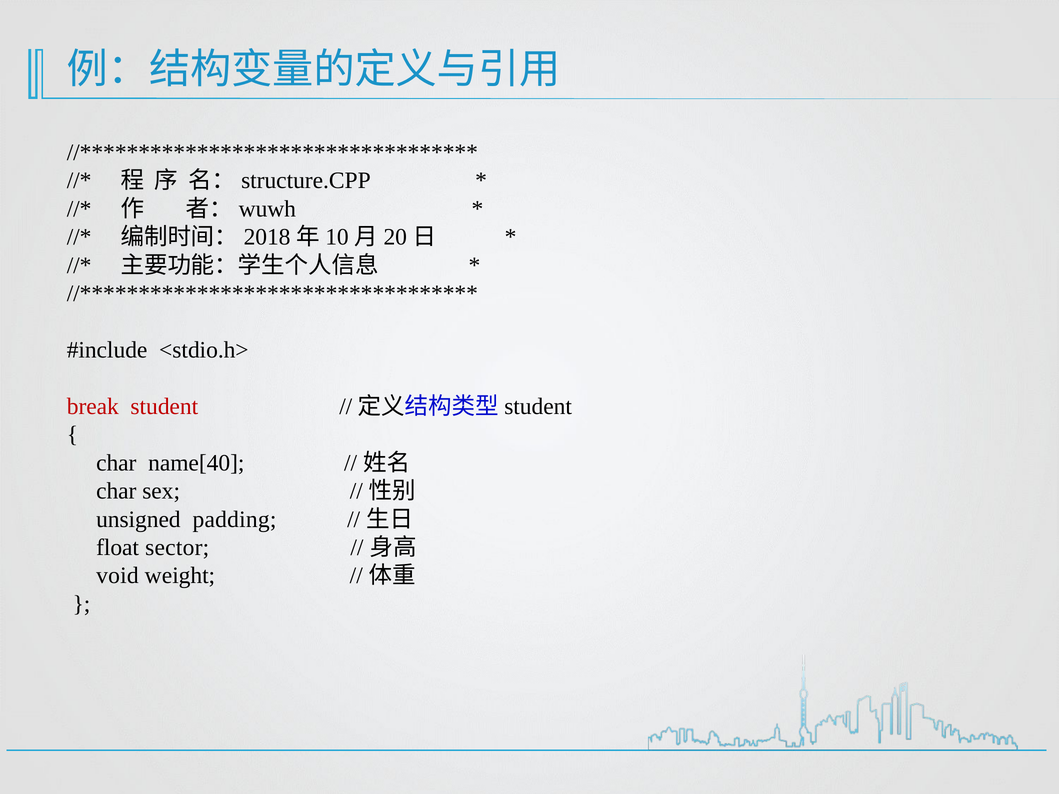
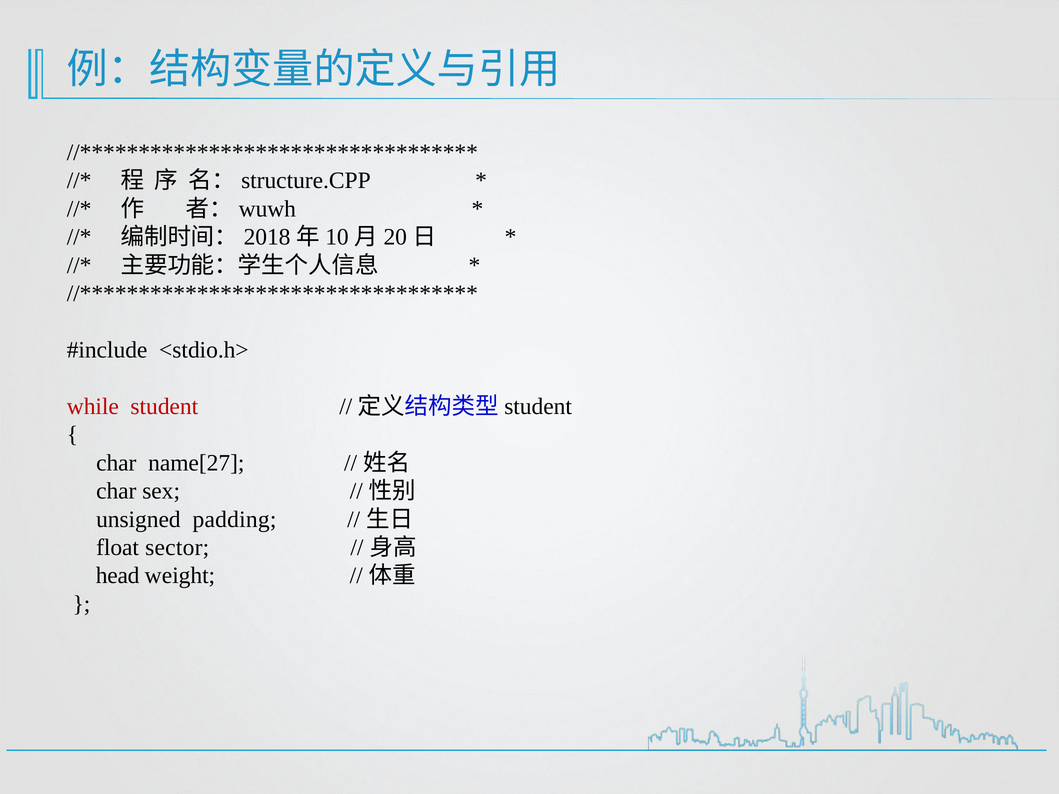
break: break -> while (93, 407)
name[40: name[40 -> name[27 (196, 463)
void: void -> head (118, 576)
